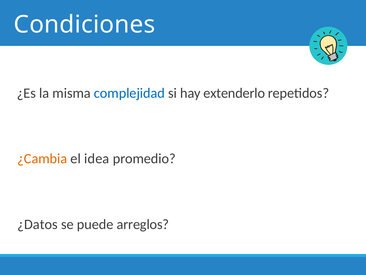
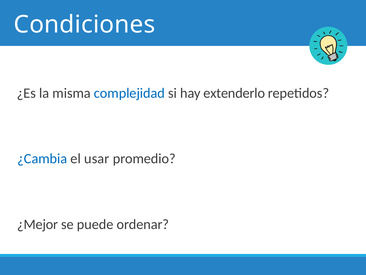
¿Cambia colour: orange -> blue (42, 158)
idea: idea -> usar (97, 158)
¿Datos: ¿Datos -> ¿Mejor (38, 224)
arreglos: arreglos -> ordenar (143, 224)
